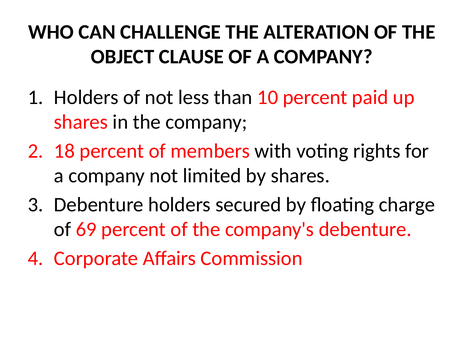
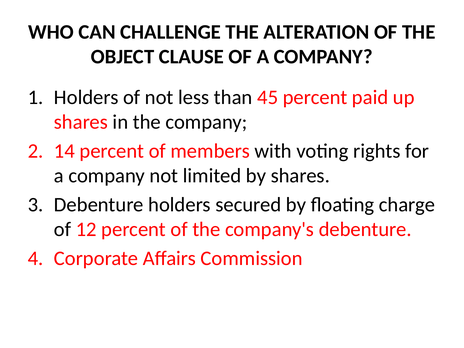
10: 10 -> 45 (268, 97)
18: 18 -> 14 (64, 151)
69: 69 -> 12 (86, 229)
